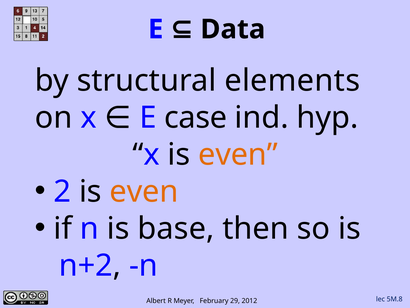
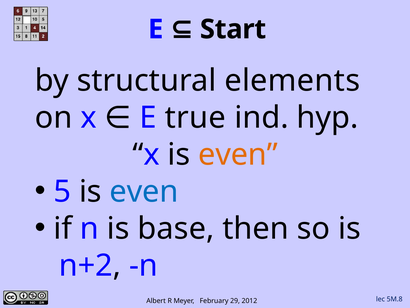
Data: Data -> Start (233, 29)
case: case -> true (195, 118)
2: 2 -> 5 (62, 191)
even colour: orange -> blue (144, 191)
